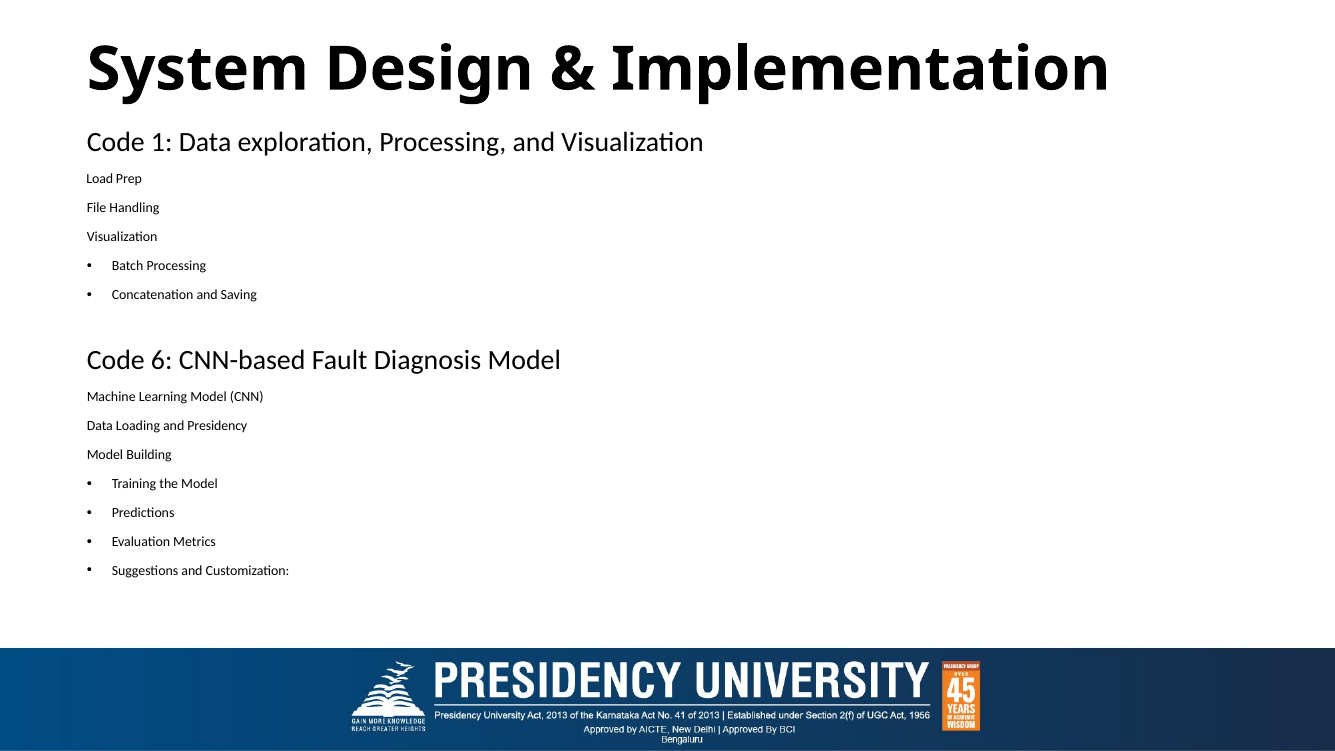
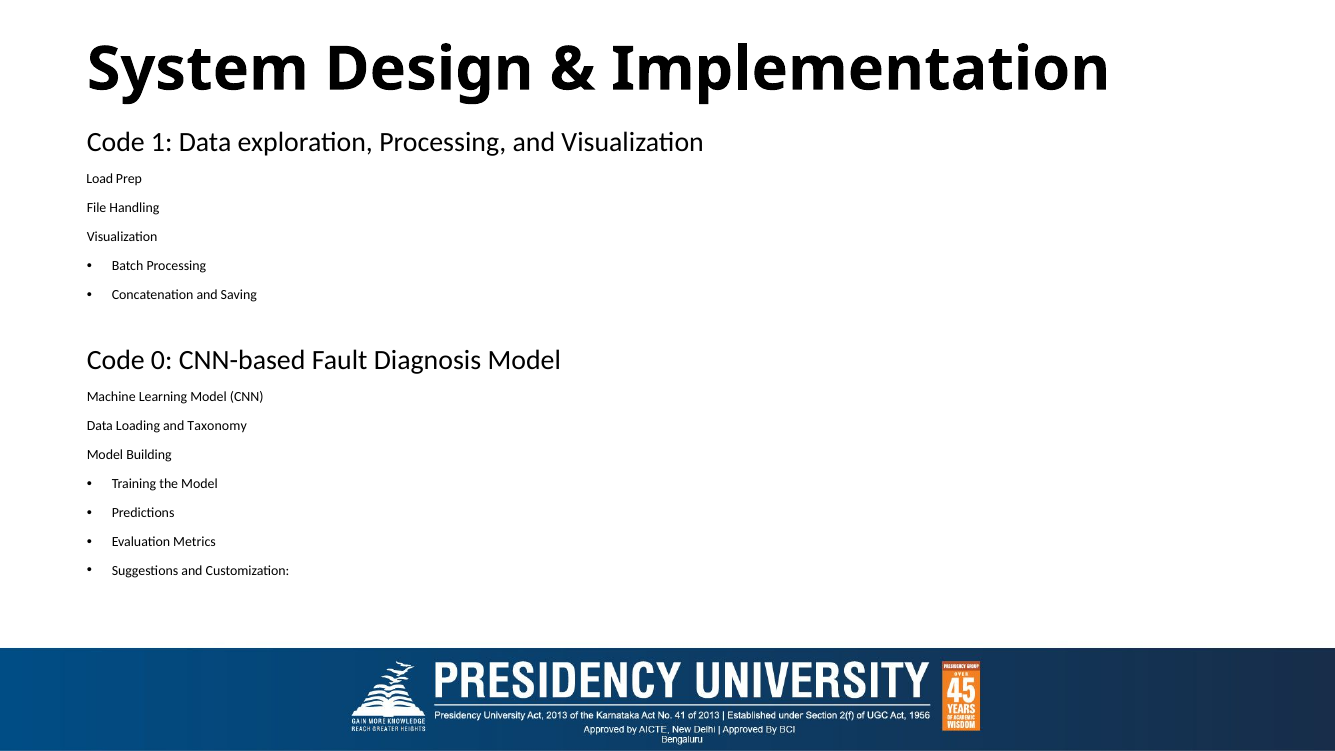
6: 6 -> 0 (162, 360)
Presidency: Presidency -> Taxonomy (217, 426)
